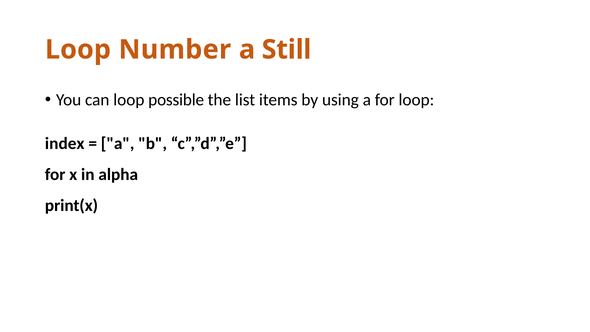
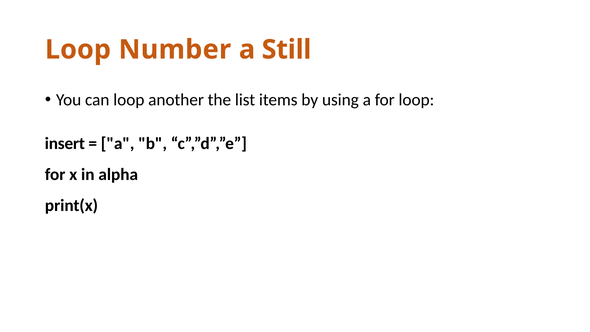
possible: possible -> another (176, 100)
index: index -> insert (65, 143)
